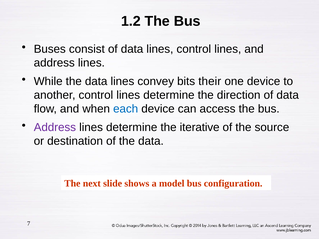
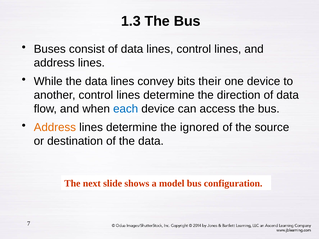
1.2: 1.2 -> 1.3 (131, 21)
Address colour: purple -> orange (55, 127)
iterative: iterative -> ignored (200, 127)
